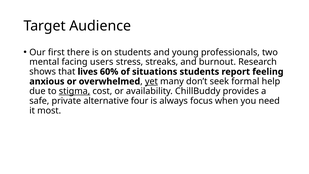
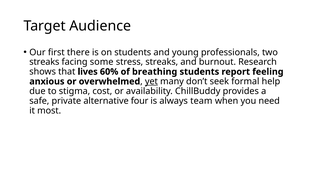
mental: mental -> streaks (44, 62)
users: users -> some (102, 62)
situations: situations -> breathing (155, 72)
stigma underline: present -> none (74, 91)
focus: focus -> team (201, 101)
